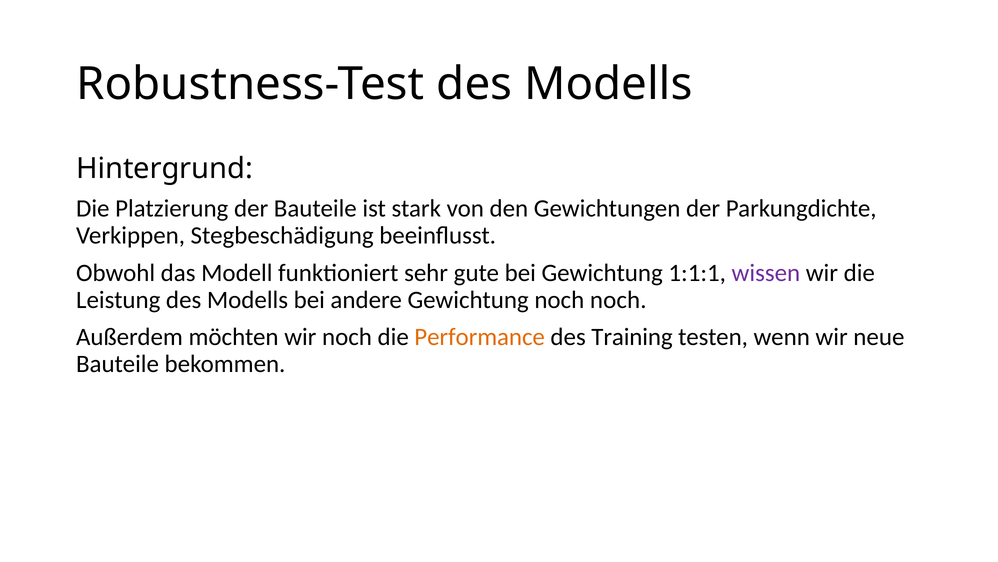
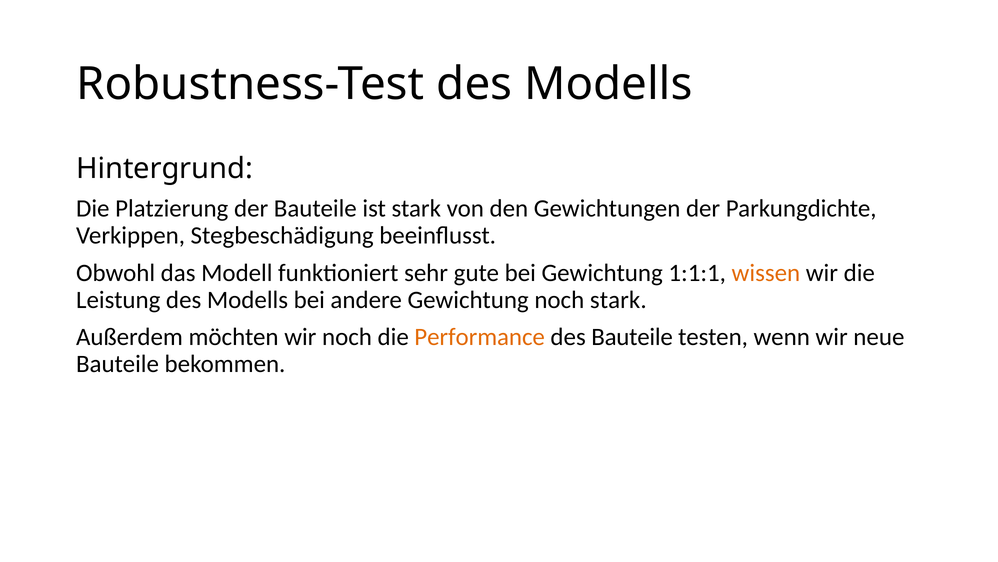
wissen colour: purple -> orange (766, 273)
noch noch: noch -> stark (618, 300)
des Training: Training -> Bauteile (632, 337)
